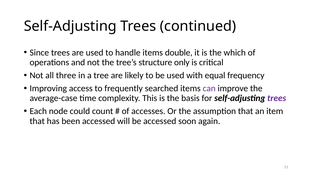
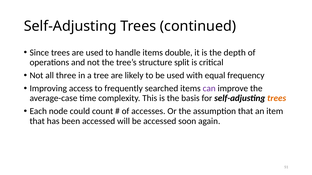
which: which -> depth (235, 53)
only: only -> split (182, 63)
trees colour: purple -> orange (277, 98)
